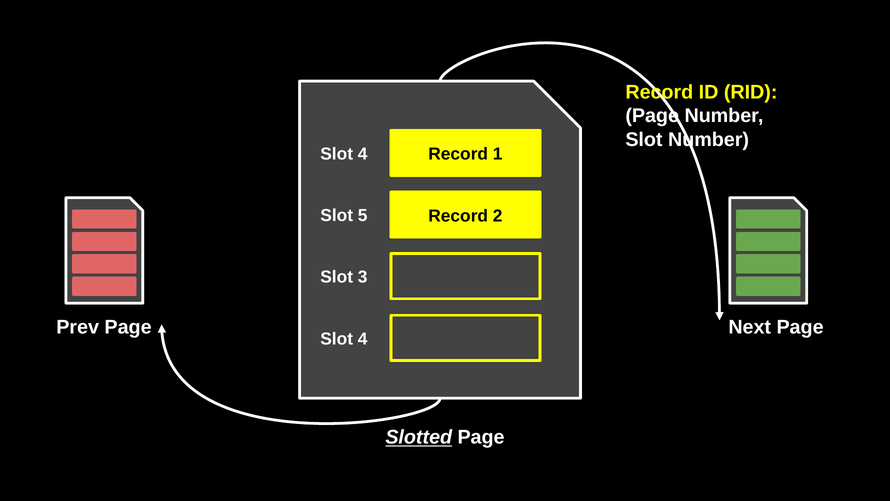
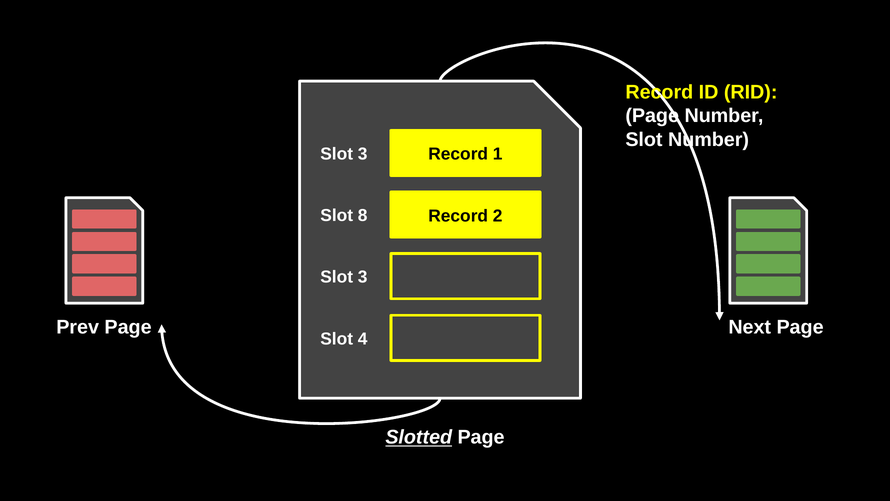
4: 4 -> 3 (363, 154)
5: 5 -> 8 (363, 215)
